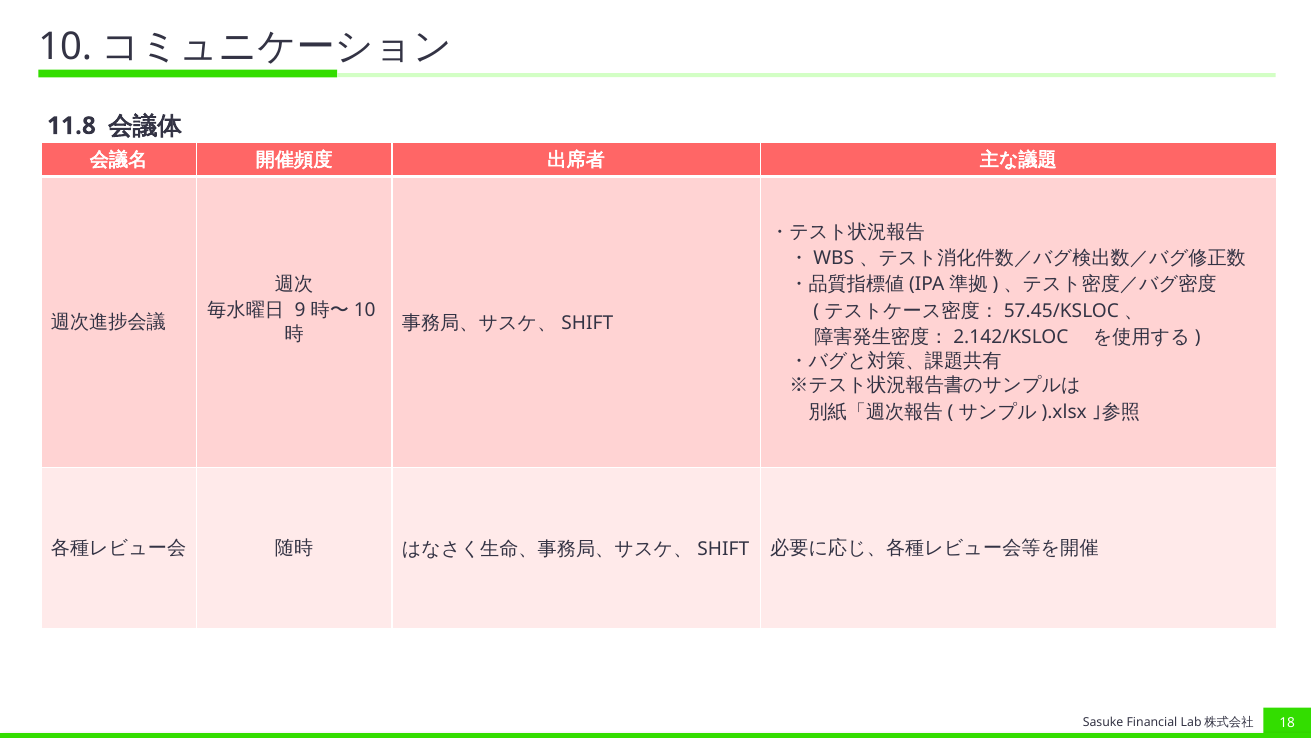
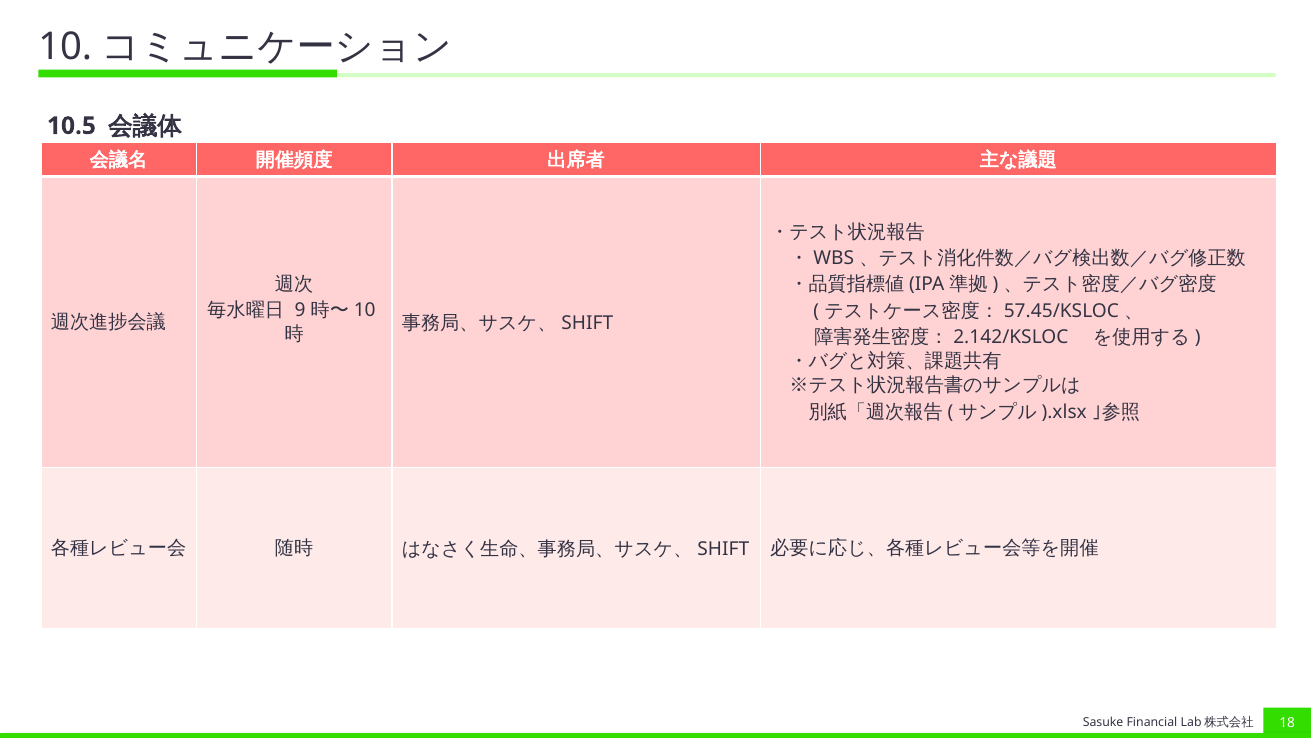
11.8: 11.8 -> 10.5 (71, 126)
